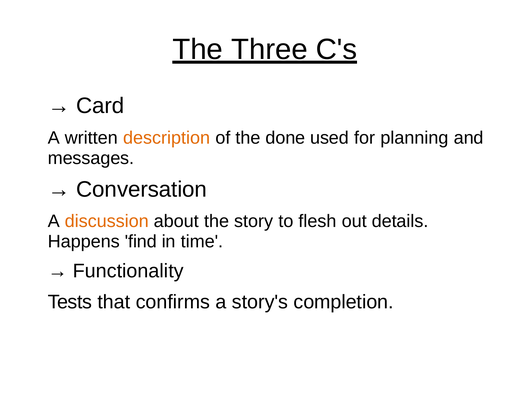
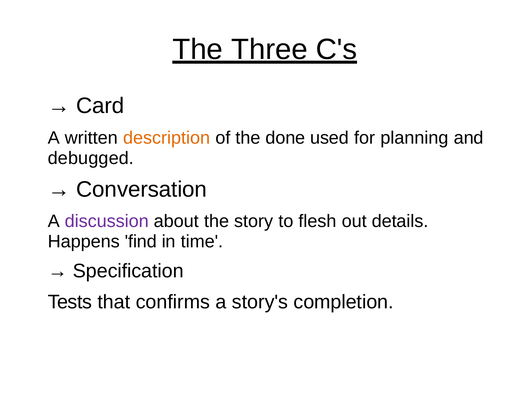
messages: messages -> debugged (91, 158)
discussion colour: orange -> purple (107, 221)
Functionality: Functionality -> Specification (128, 271)
